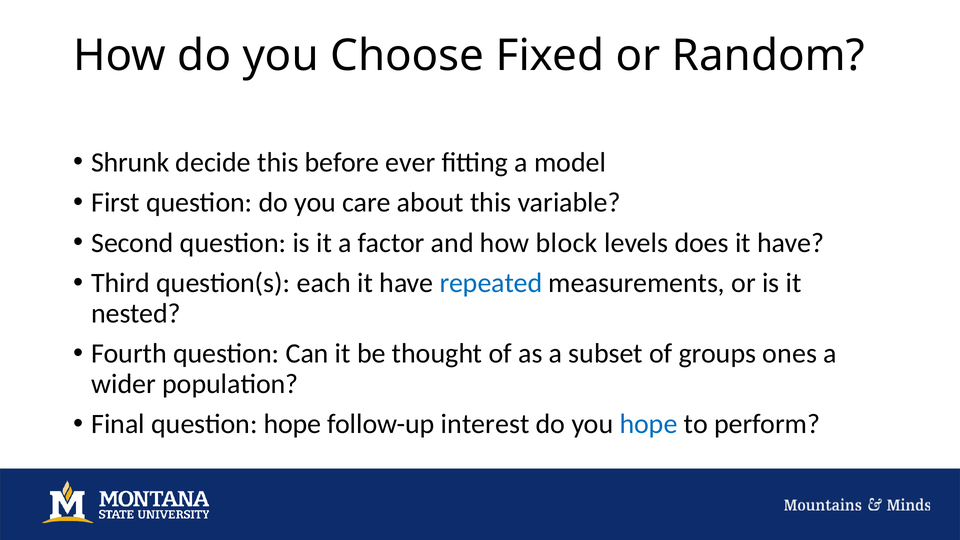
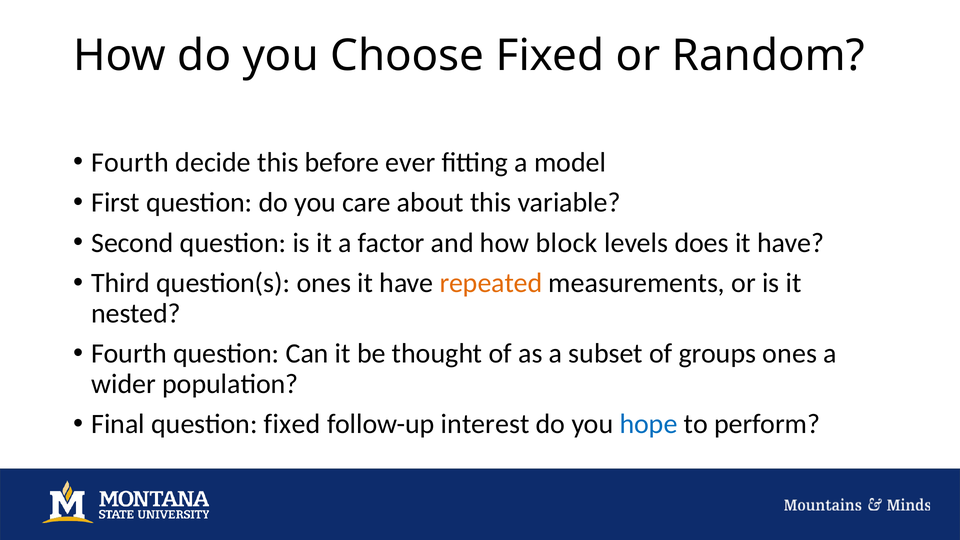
Shrunk: Shrunk -> Fourth (130, 162)
question(s each: each -> ones (324, 283)
repeated colour: blue -> orange (491, 283)
question hope: hope -> fixed (292, 424)
